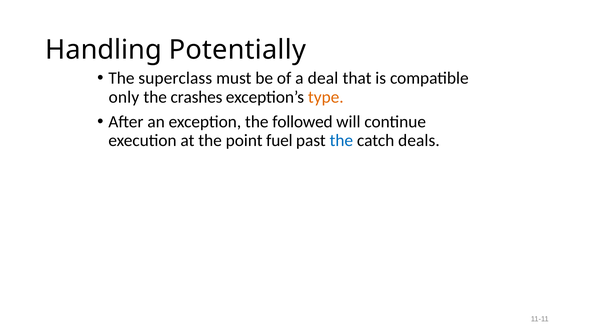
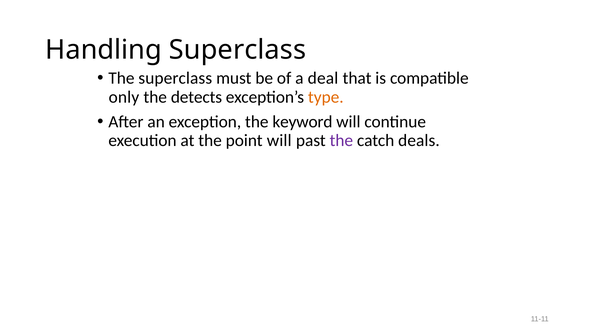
Handling Potentially: Potentially -> Superclass (238, 50)
crashes: crashes -> detects (196, 97)
followed: followed -> keyword (302, 122)
point fuel: fuel -> will (279, 141)
the colour: blue -> purple (341, 141)
